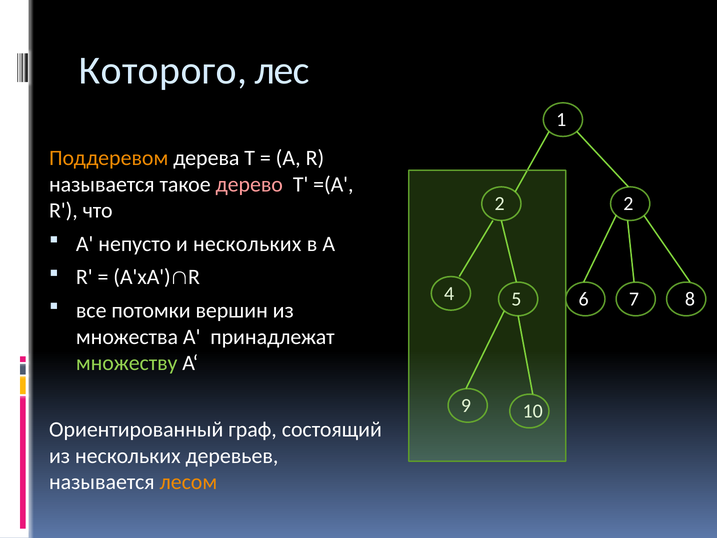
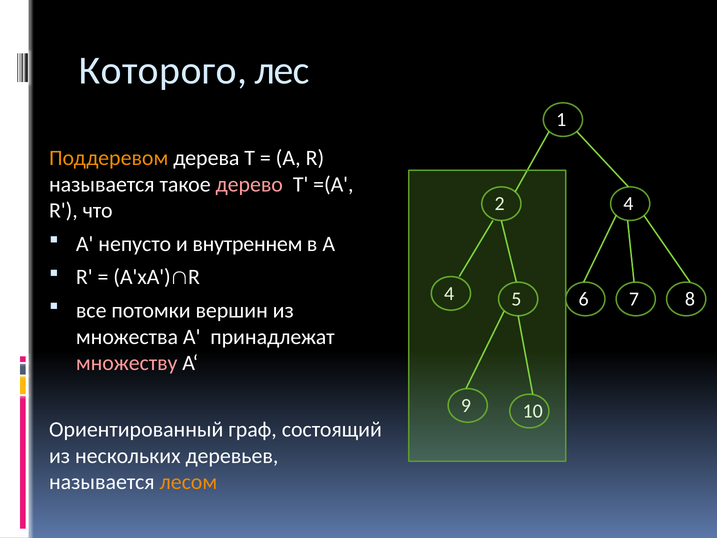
2: 2 -> 4 (628, 204)
и нескольких: нескольких -> внутреннем (247, 244)
множеству colour: light green -> pink (127, 363)
